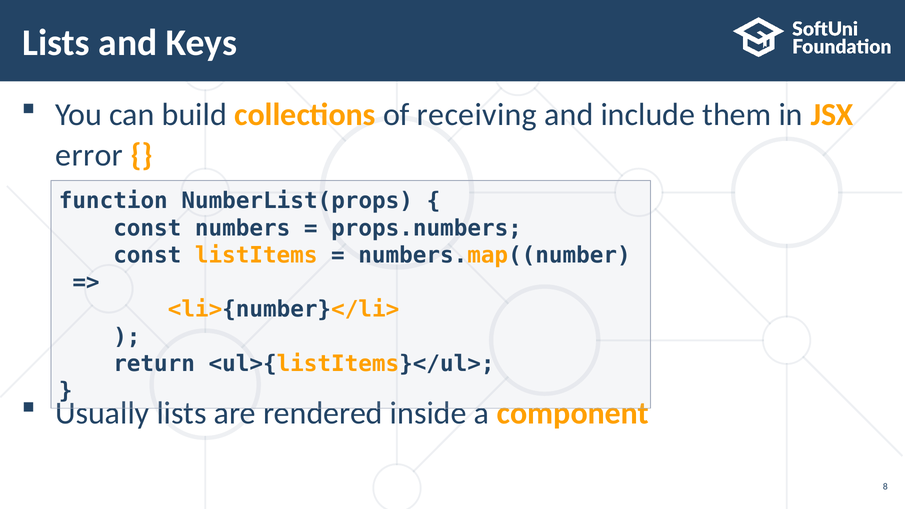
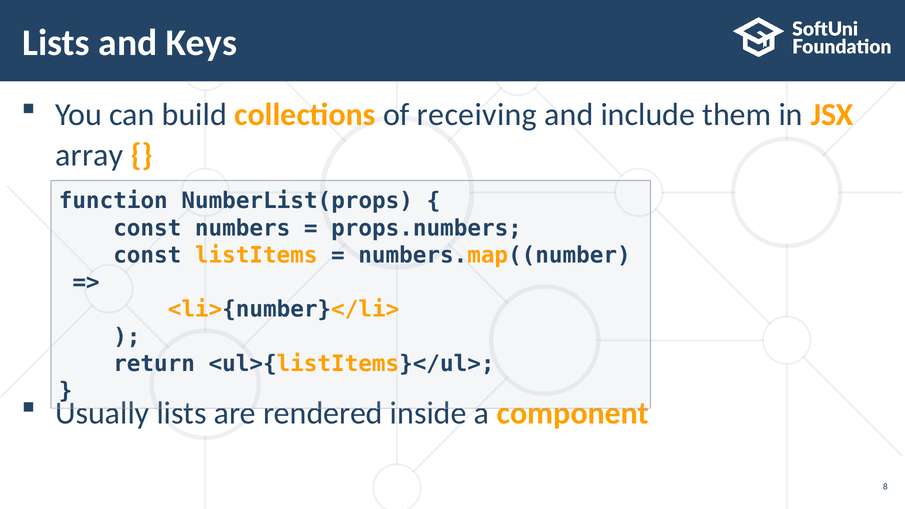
error: error -> array (89, 155)
